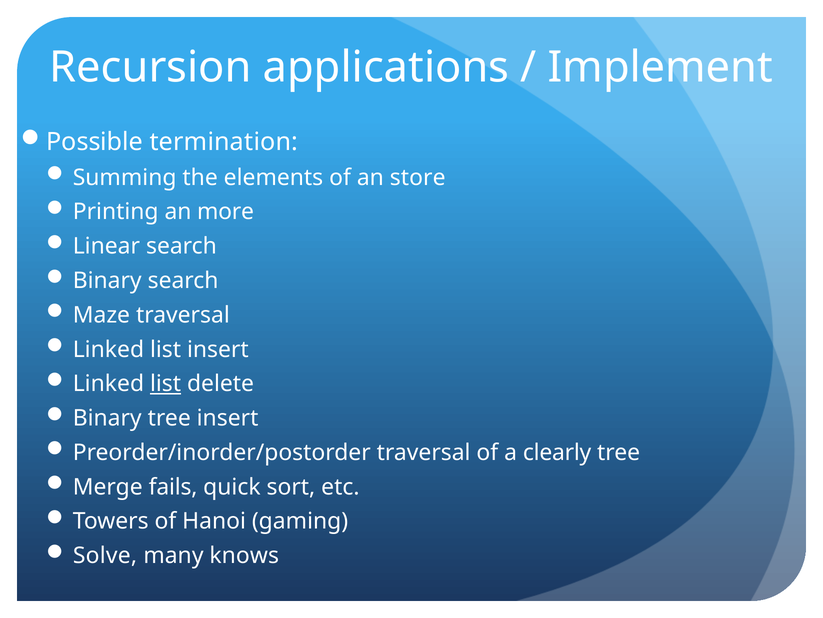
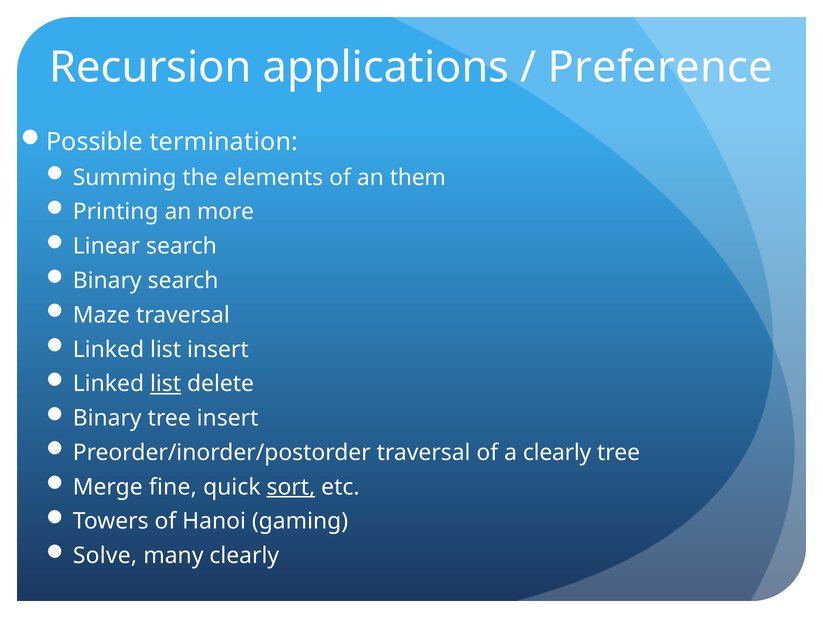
Implement: Implement -> Preference (660, 68)
store: store -> them (418, 177)
fails: fails -> fine (173, 486)
sort underline: none -> present (291, 486)
many knows: knows -> clearly (244, 555)
